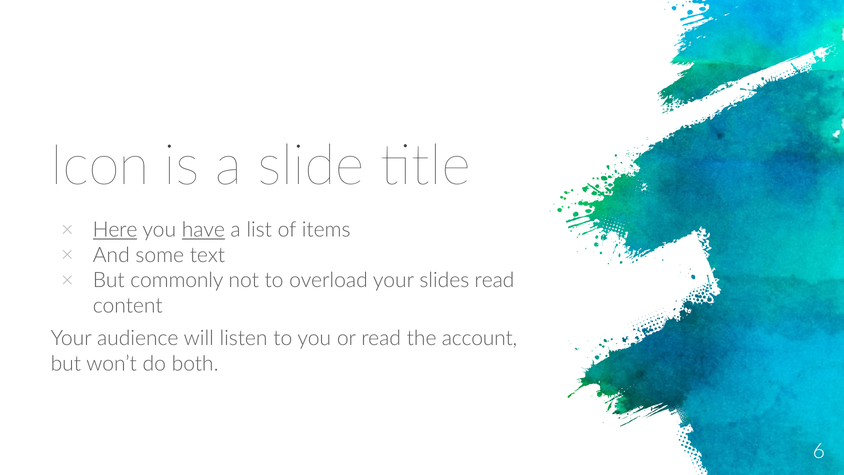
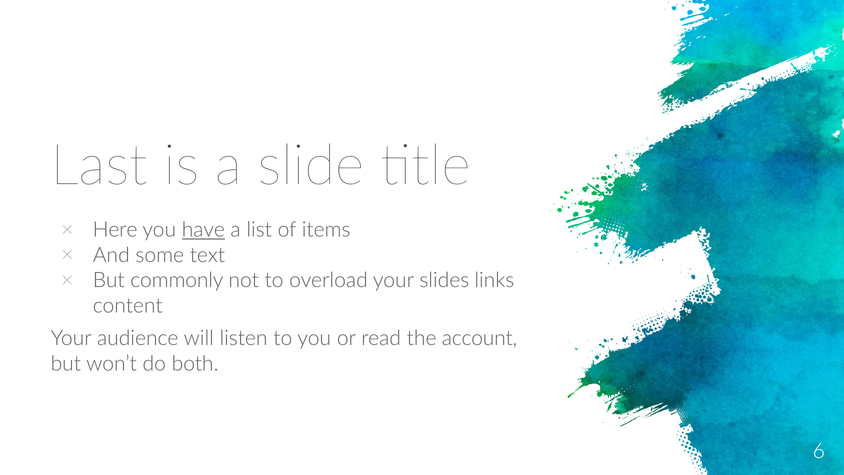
Icon: Icon -> Last (99, 165)
Here underline: present -> none (115, 230)
slides read: read -> links (494, 280)
